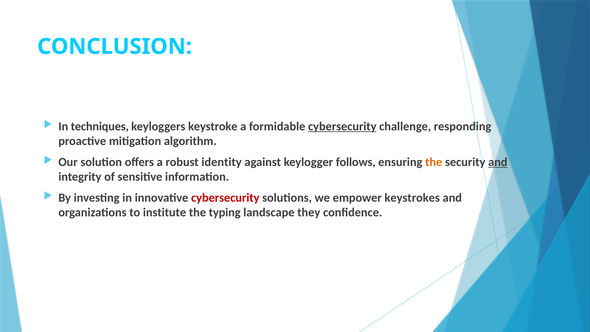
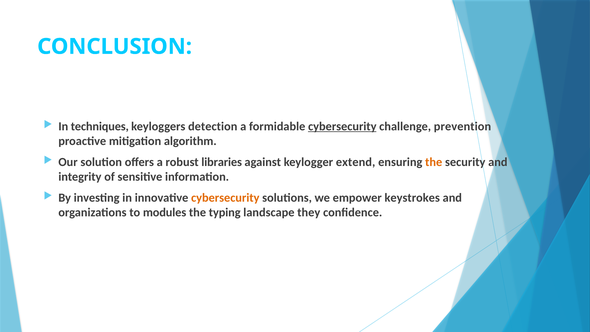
keystroke: keystroke -> detection (213, 126)
responding: responding -> prevention (462, 126)
identity: identity -> libraries (222, 162)
follows: follows -> extend (356, 162)
and underline: present -> none (498, 162)
cybersecurity colour: red -> orange (225, 198)
institute: institute -> modules (165, 212)
